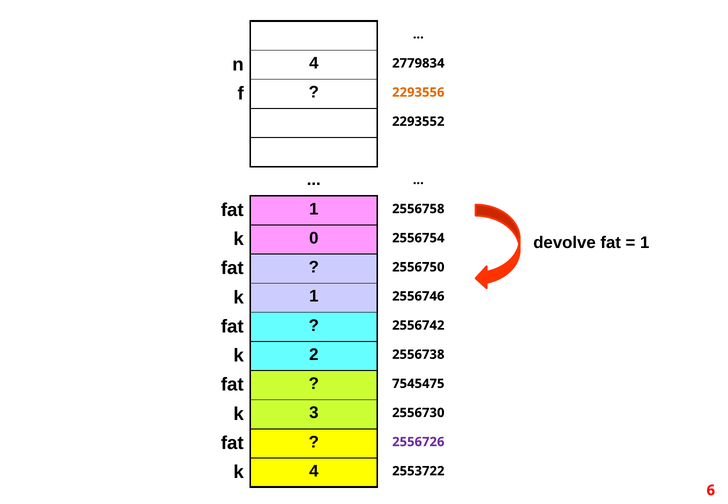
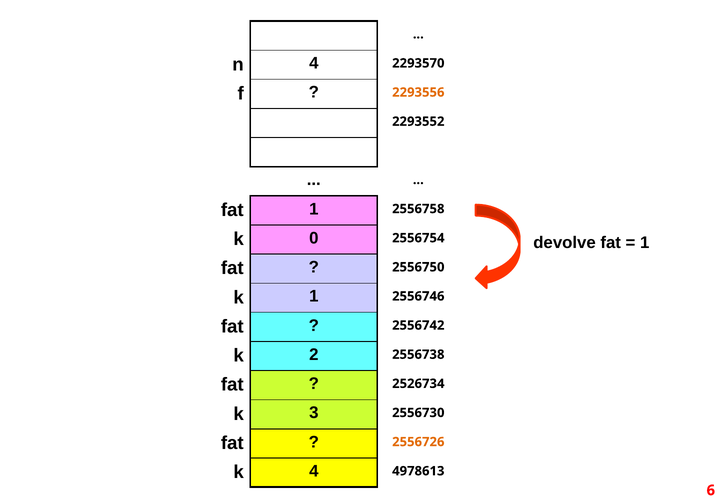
2779834: 2779834 -> 2293570 (418, 63)
7545475: 7545475 -> 2526734 (418, 384)
2556726 colour: purple -> orange (418, 442)
2553722: 2553722 -> 4978613 (418, 471)
